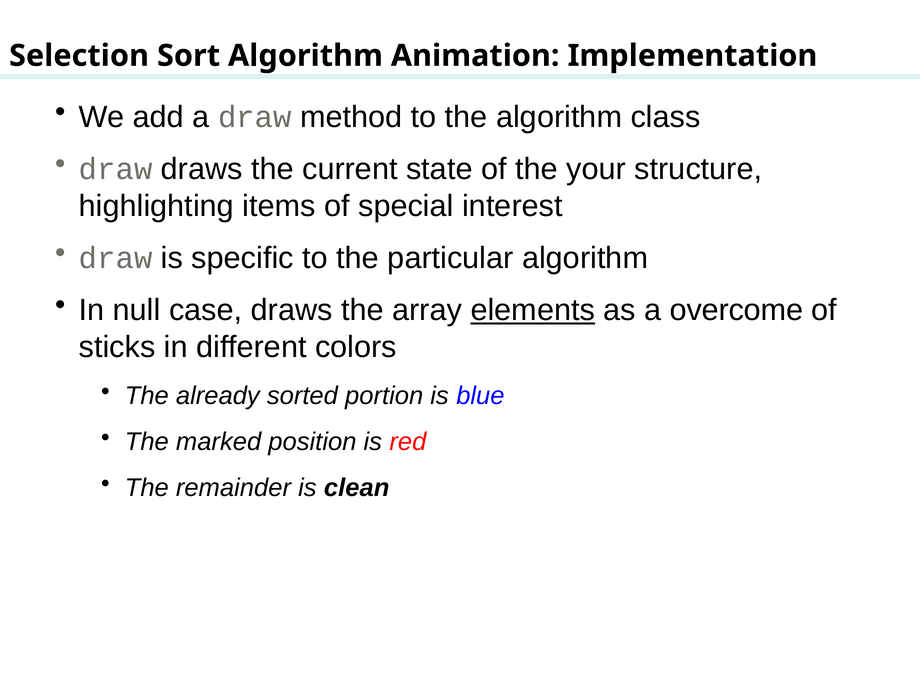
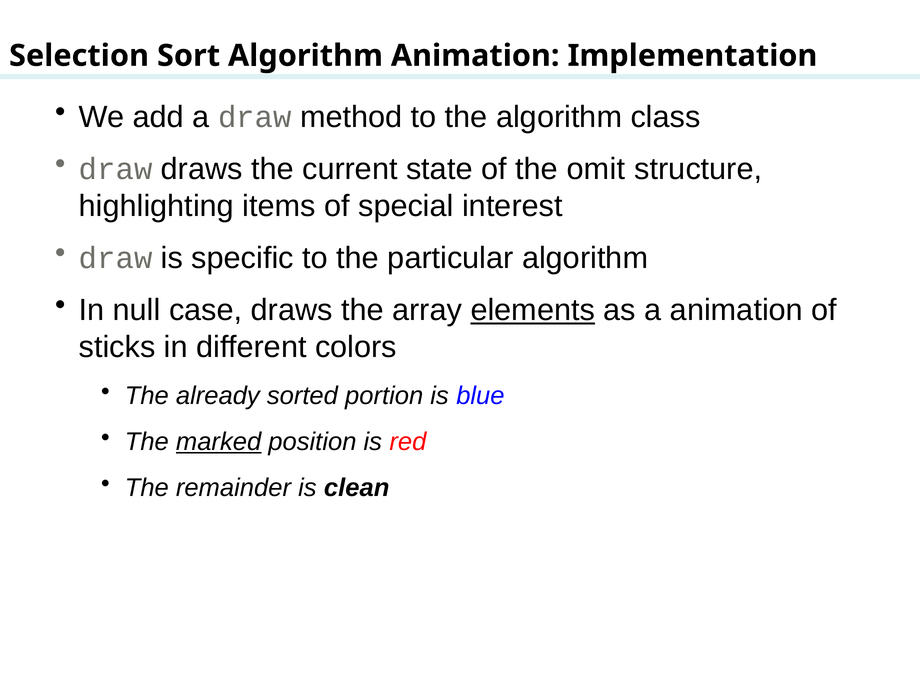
your: your -> omit (596, 169)
a overcome: overcome -> animation (736, 310)
marked underline: none -> present (219, 442)
